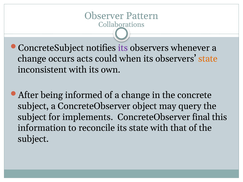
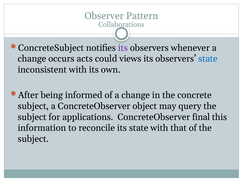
when: when -> views (130, 59)
state colour: orange -> blue (208, 59)
implements: implements -> applications (88, 117)
